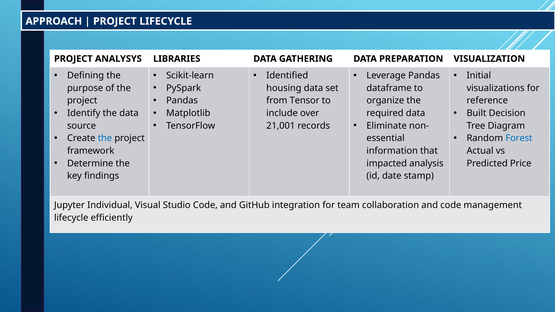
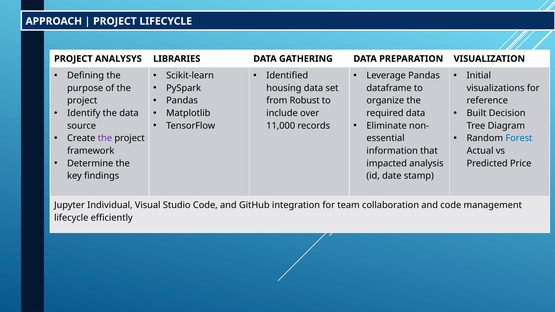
Tensor: Tensor -> Robust (305, 101)
21,001: 21,001 -> 11,000 (281, 126)
the colour: blue -> purple (105, 138)
